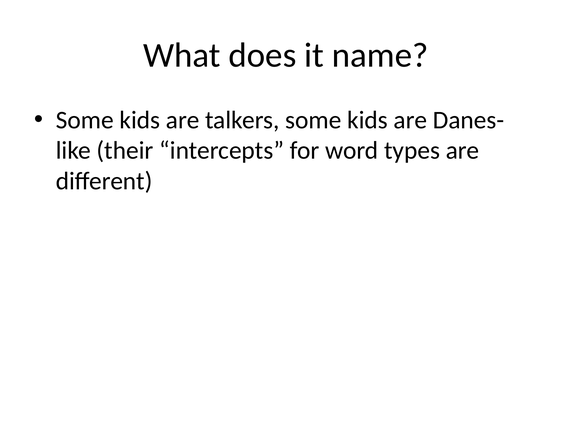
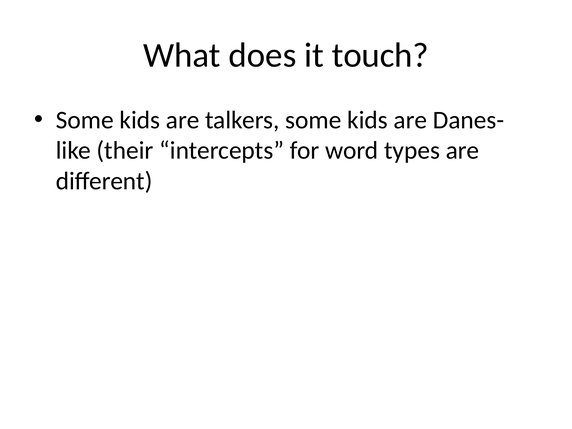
name: name -> touch (380, 55)
